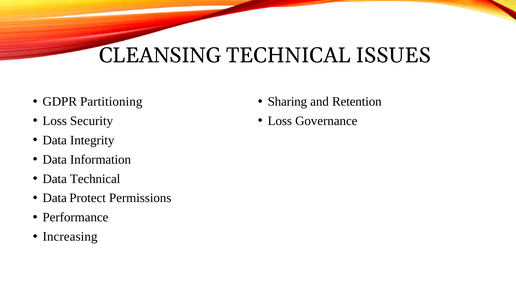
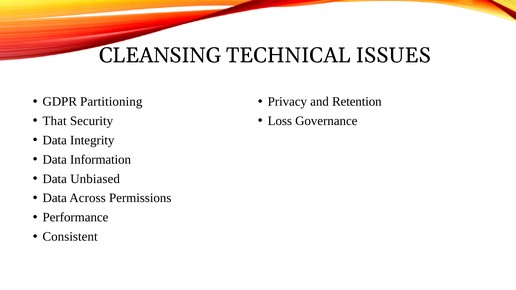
Sharing: Sharing -> Privacy (287, 102)
Loss: Loss -> That (55, 121)
Data Technical: Technical -> Unbiased (95, 179)
Protect: Protect -> Across (88, 198)
Increasing: Increasing -> Consistent (70, 237)
